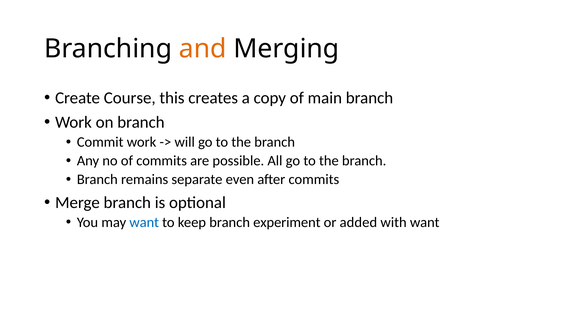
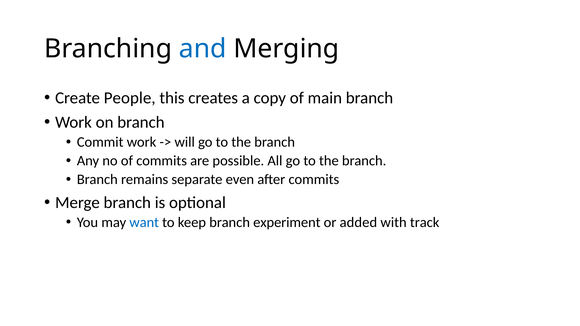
and colour: orange -> blue (203, 49)
Course: Course -> People (130, 98)
with want: want -> track (425, 223)
